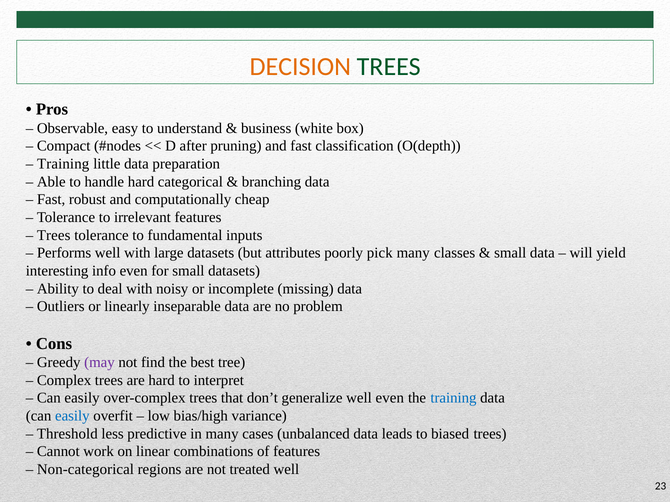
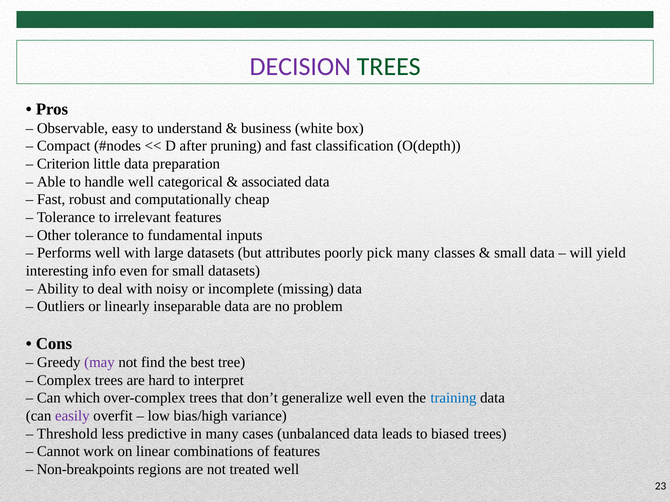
DECISION colour: orange -> purple (300, 67)
Training: Training -> Criterion (63, 164)
handle hard: hard -> well (141, 182)
branching: branching -> associated (272, 182)
Trees: Trees -> Other (54, 235)
easily: easily -> which (82, 398)
easily colour: blue -> purple (72, 416)
Non-categorical: Non-categorical -> Non-breakpoints (86, 470)
